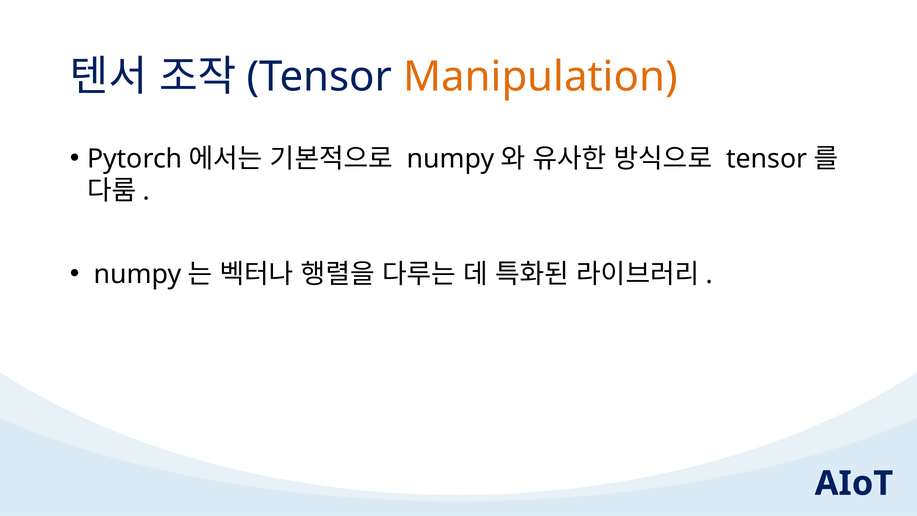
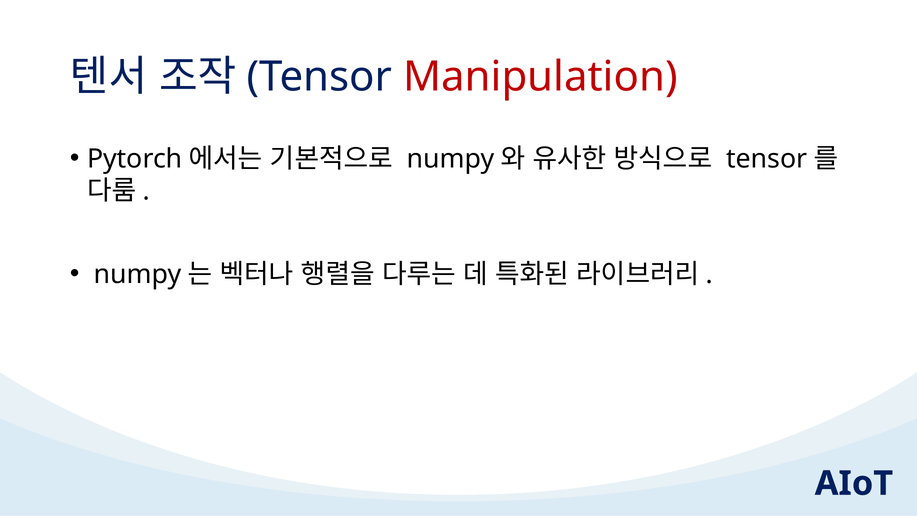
Manipulation colour: orange -> red (540, 77)
